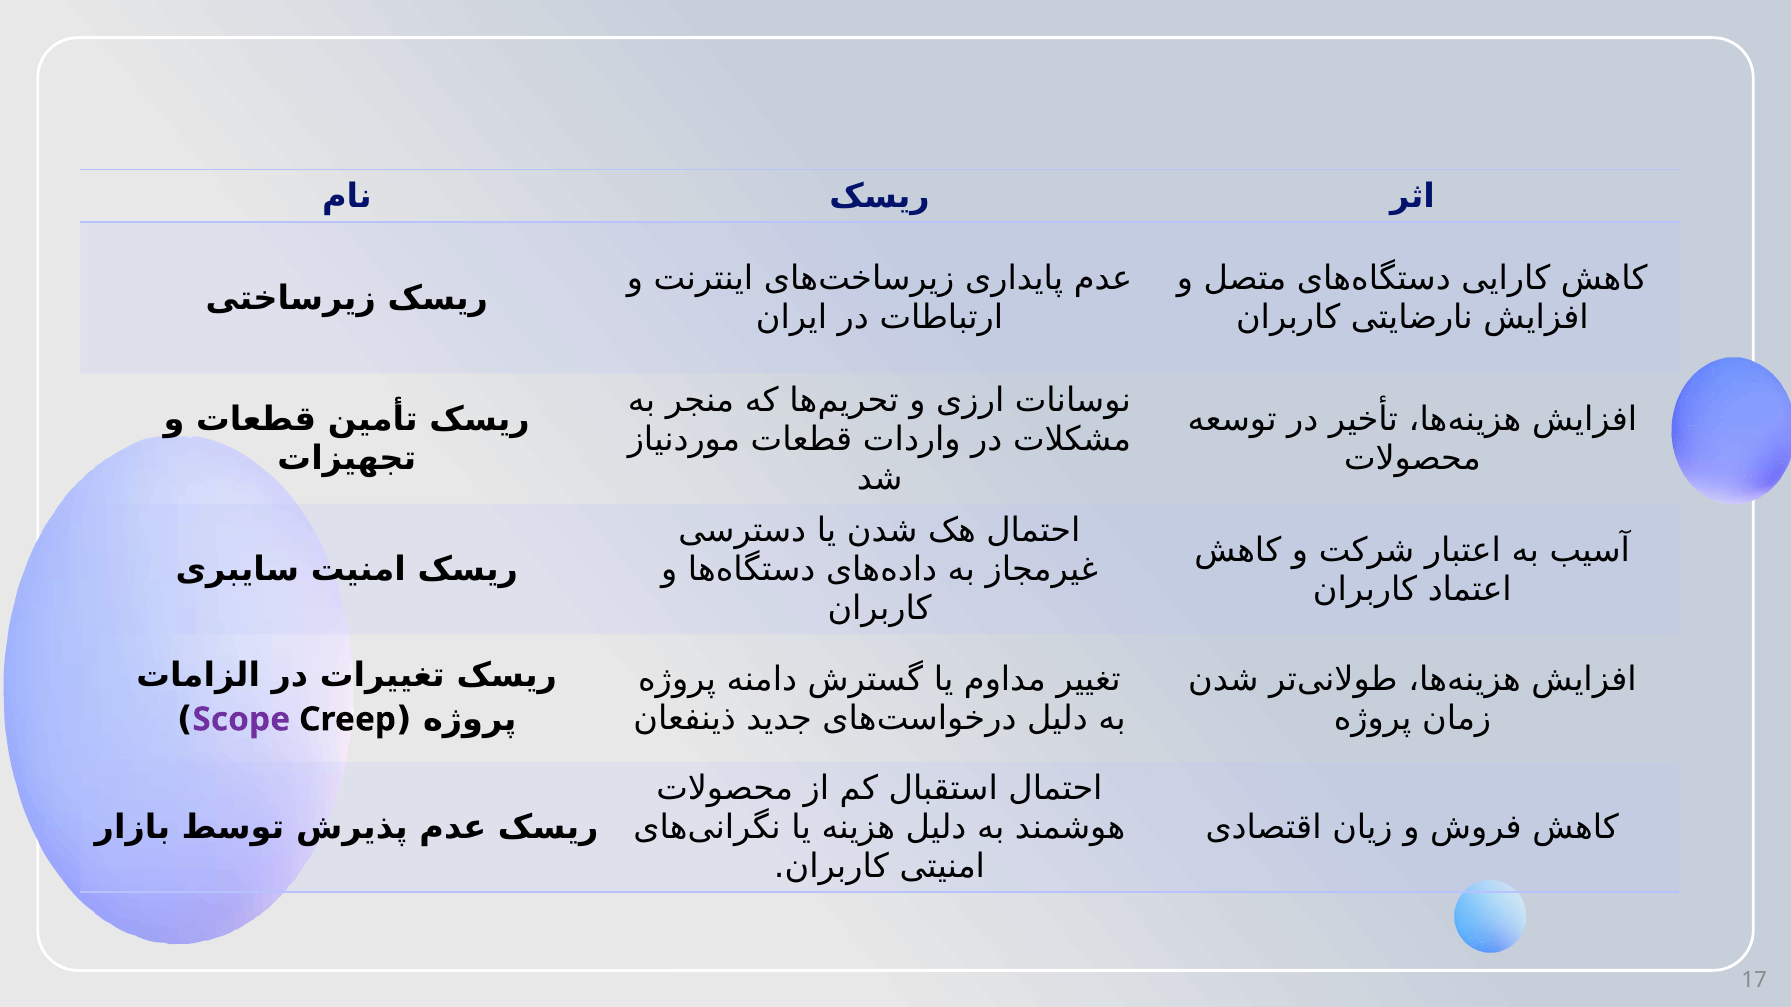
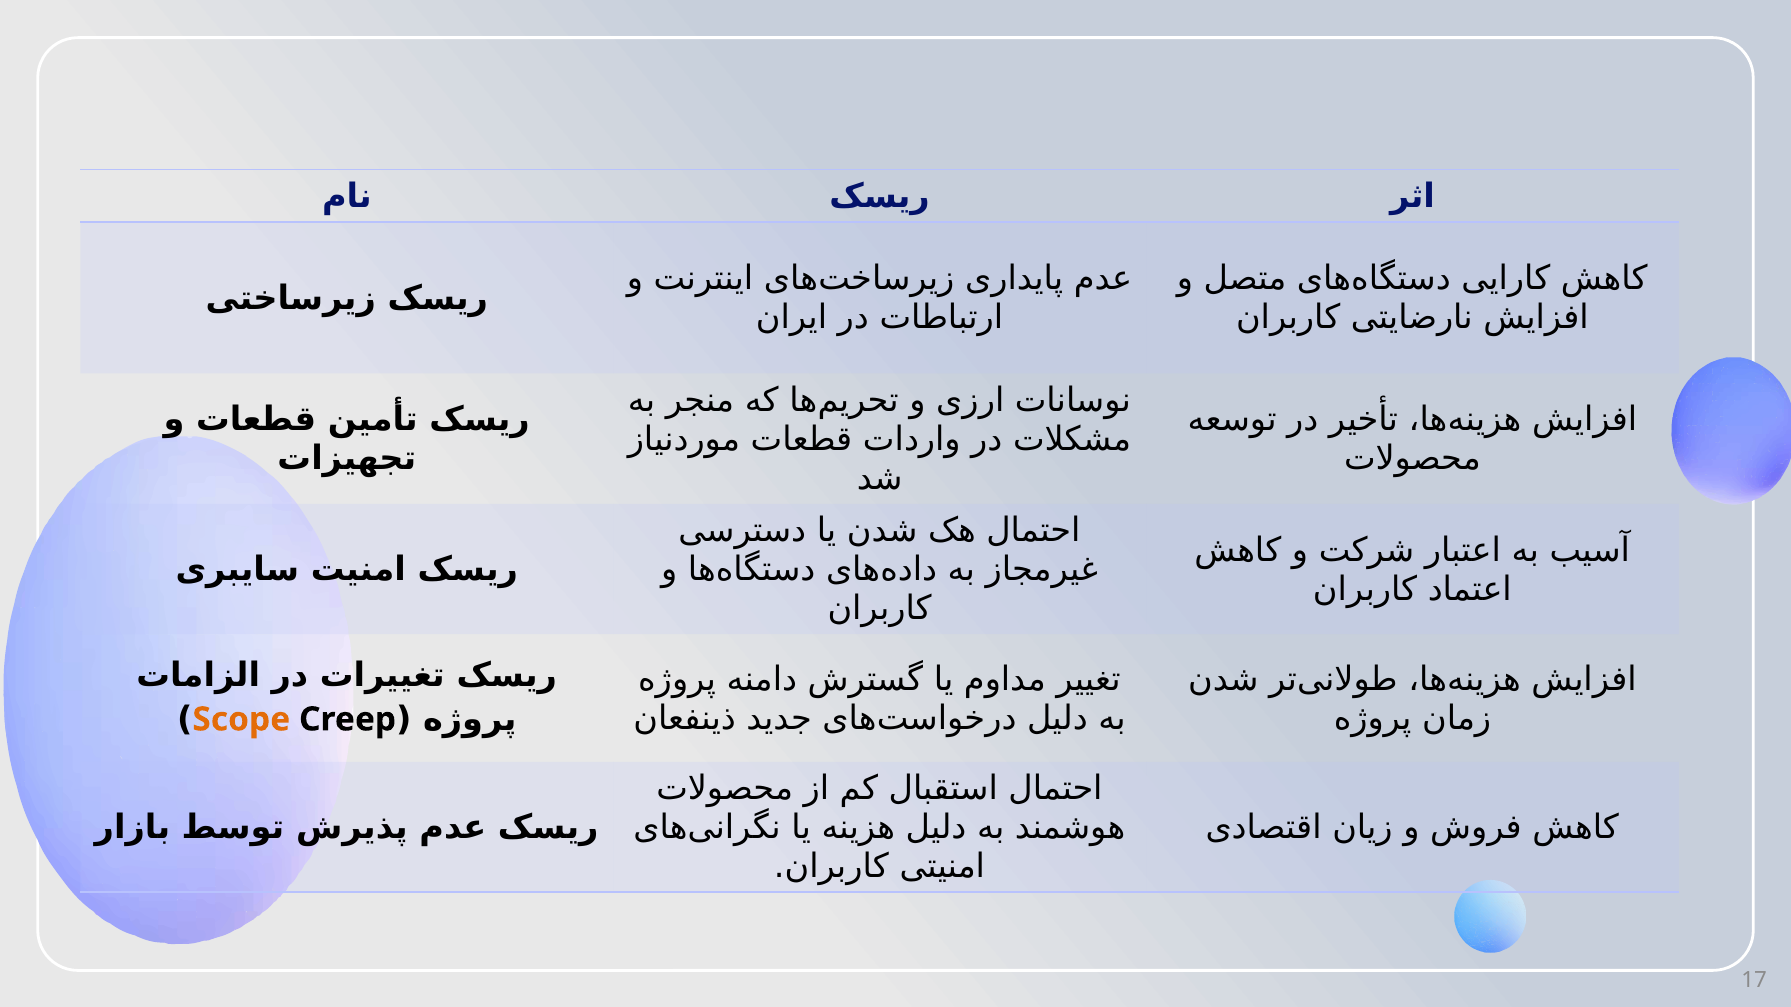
Scope colour: purple -> orange (241, 720)
